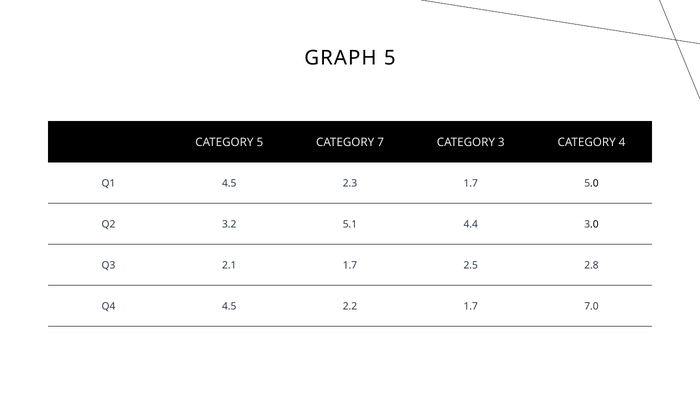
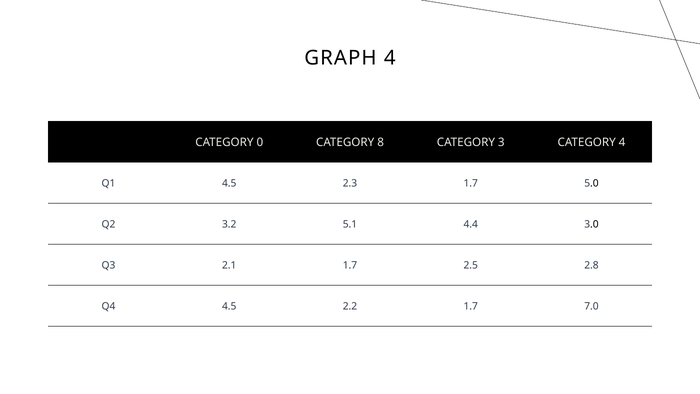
GRAPH 5: 5 -> 4 (390, 58)
CATEGORY 5: 5 -> 0 (260, 142)
7: 7 -> 8 (381, 142)
